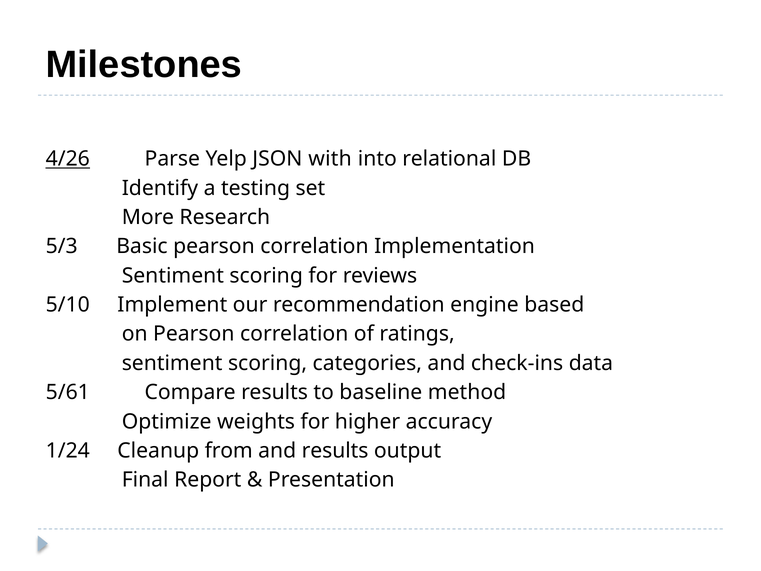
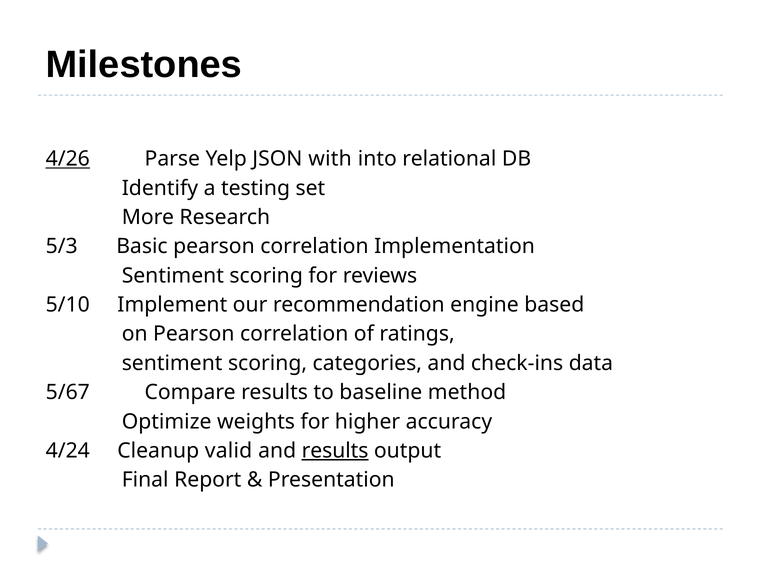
5/61: 5/61 -> 5/67 (68, 392)
1/24: 1/24 -> 4/24 (68, 451)
from: from -> valid (229, 451)
results underline: none -> present (335, 451)
